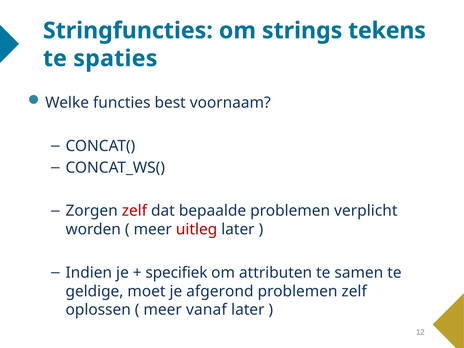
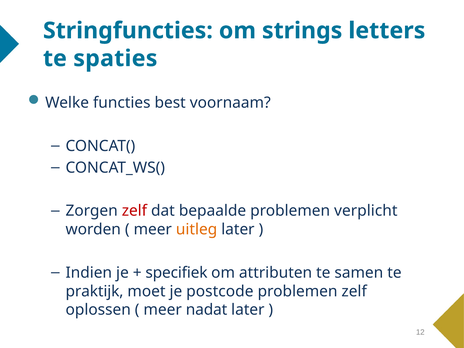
tekens: tekens -> letters (387, 31)
uitleg colour: red -> orange (197, 229)
geldige: geldige -> praktijk (95, 291)
afgerond: afgerond -> postcode (220, 291)
vanaf: vanaf -> nadat (207, 310)
